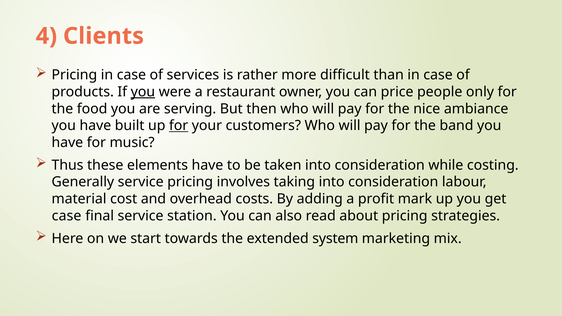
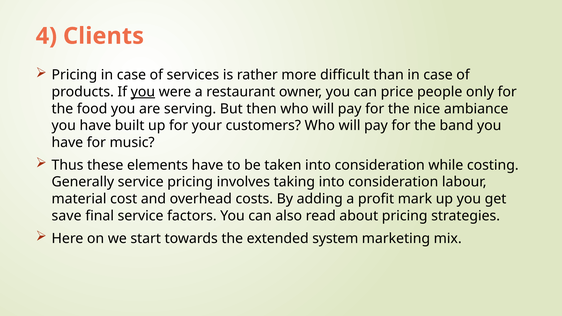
for underline: present -> none (179, 126)
case: case -> save (67, 216)
station: station -> factors (192, 216)
